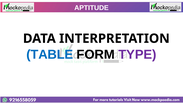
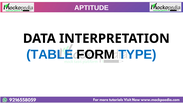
TYPE colour: purple -> blue (137, 54)
